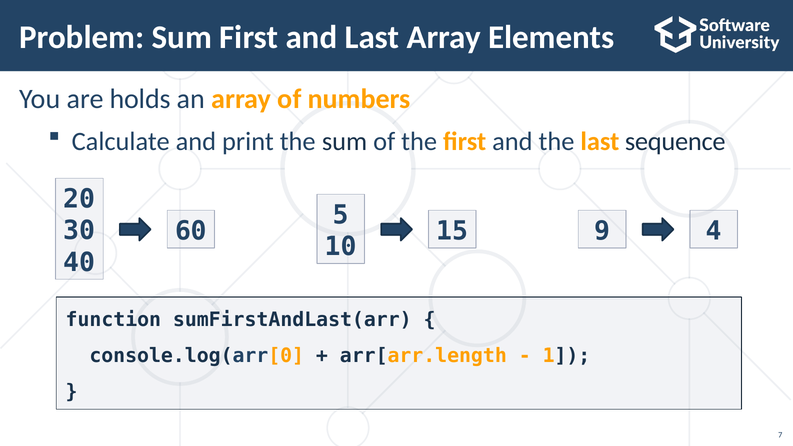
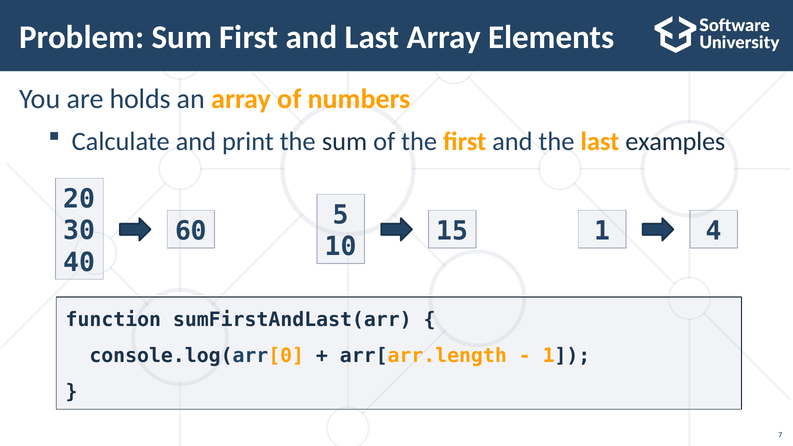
sequence: sequence -> examples (675, 141)
15 9: 9 -> 1 (602, 231)
